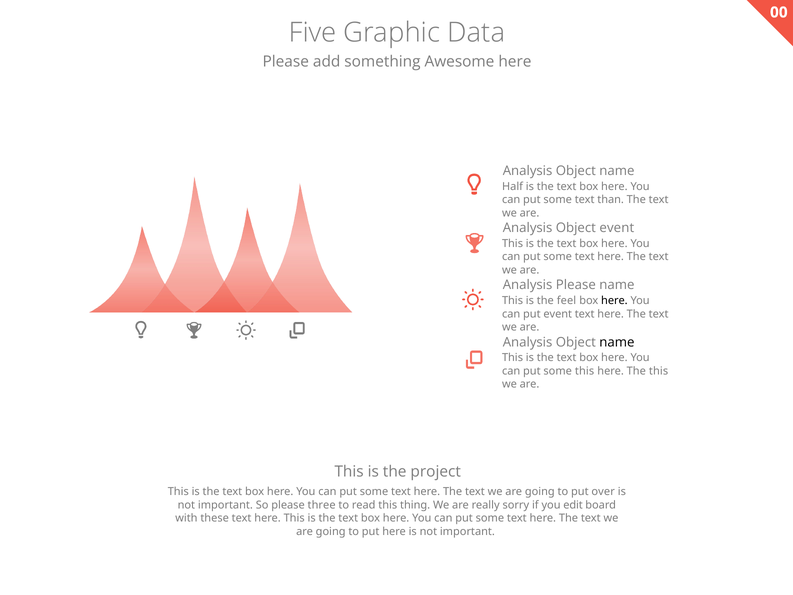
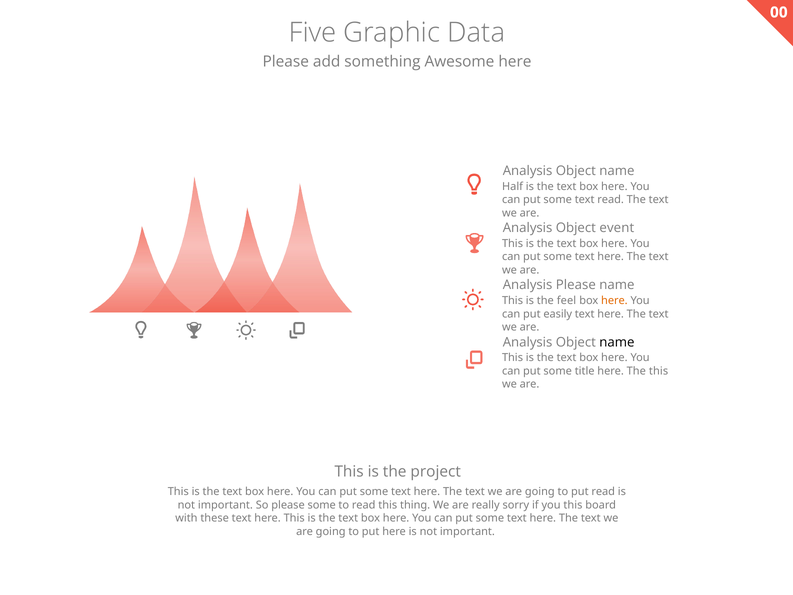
text than: than -> read (611, 200)
here colour: black -> orange (614, 301)
put event: event -> easily (558, 314)
some this: this -> title (585, 371)
put over: over -> read (603, 492)
please three: three -> some (322, 505)
you edit: edit -> this (573, 505)
